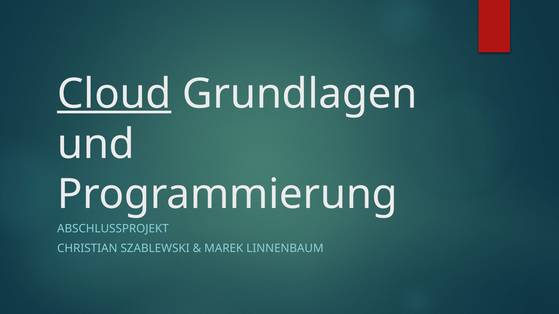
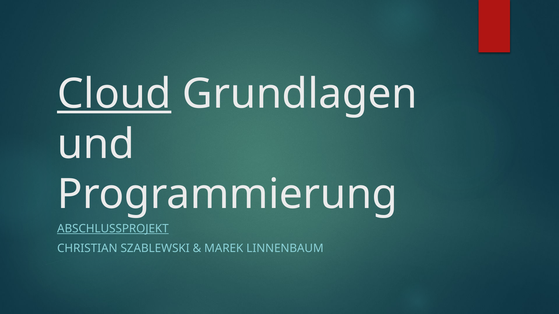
ABSCHLUSSPROJEKT underline: none -> present (113, 229)
